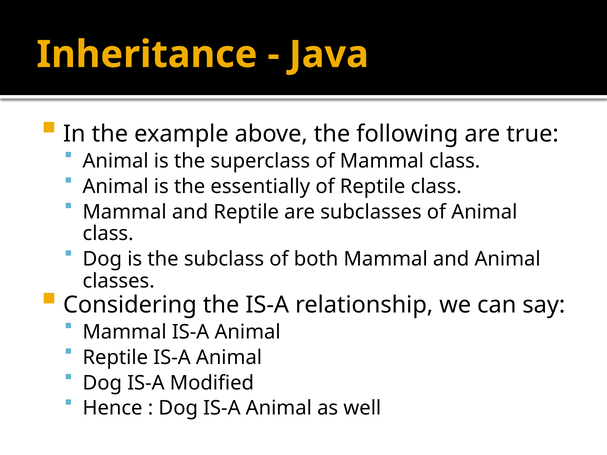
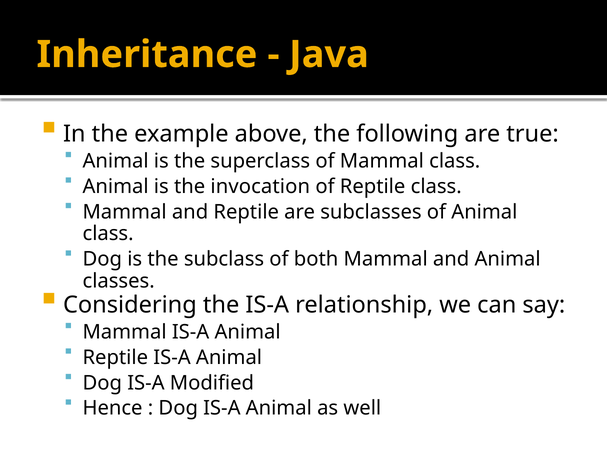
essentially: essentially -> invocation (260, 187)
